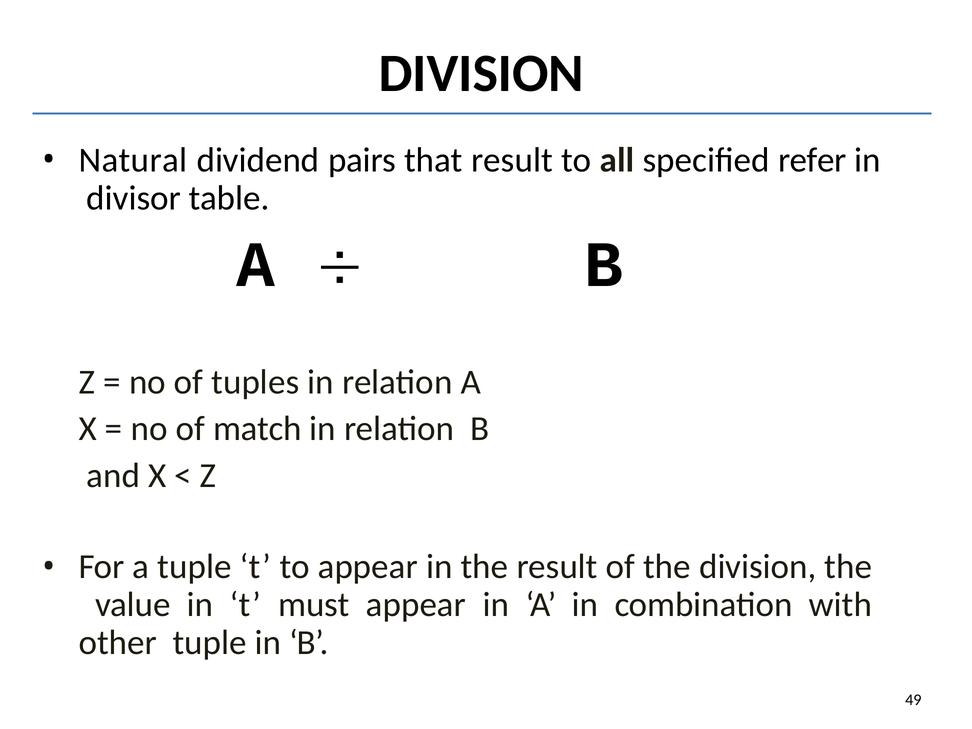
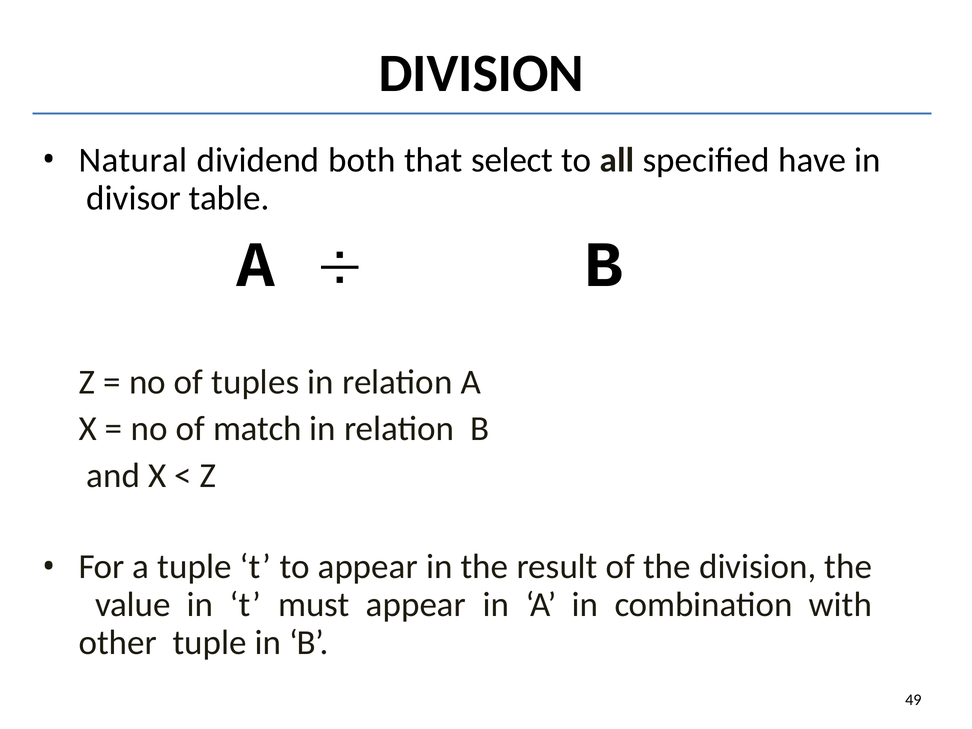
pairs: pairs -> both (362, 160)
that result: result -> select (512, 160)
refer: refer -> have (812, 160)
